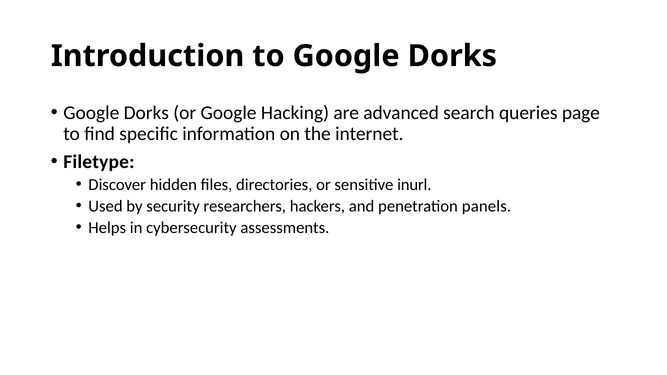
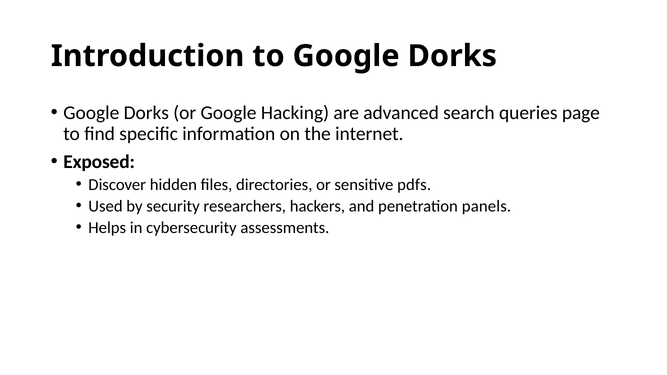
Filetype: Filetype -> Exposed (99, 162)
inurl: inurl -> pdfs (414, 185)
